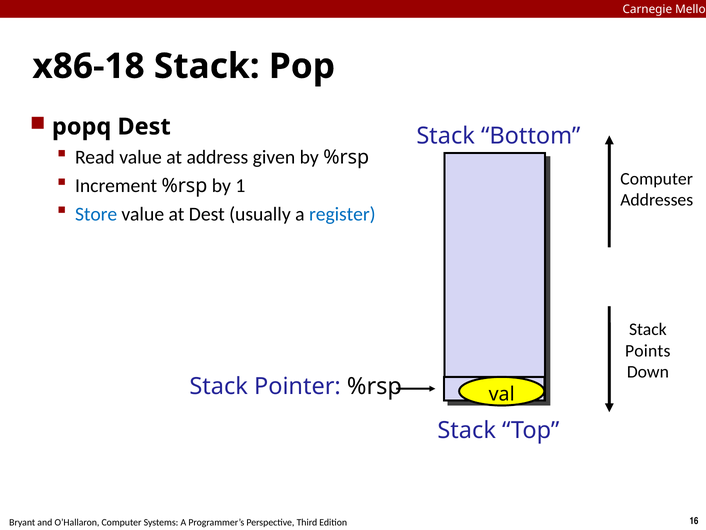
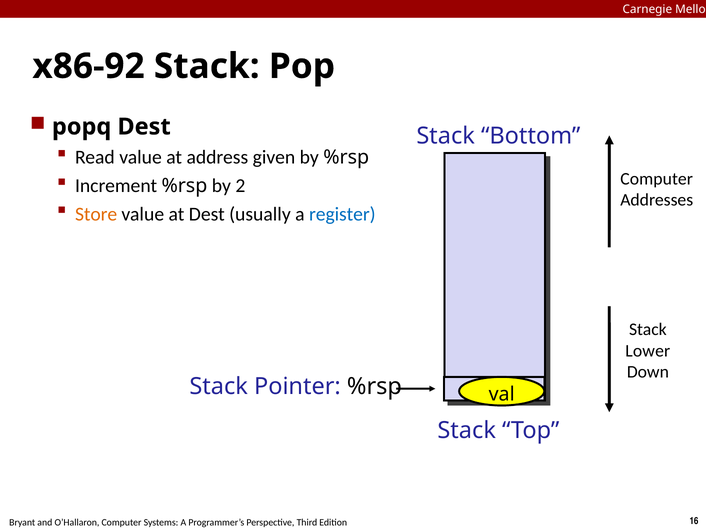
x86-18: x86-18 -> x86-92 (89, 66)
1: 1 -> 2 (240, 186)
Store colour: blue -> orange (96, 214)
Points: Points -> Lower (648, 350)
